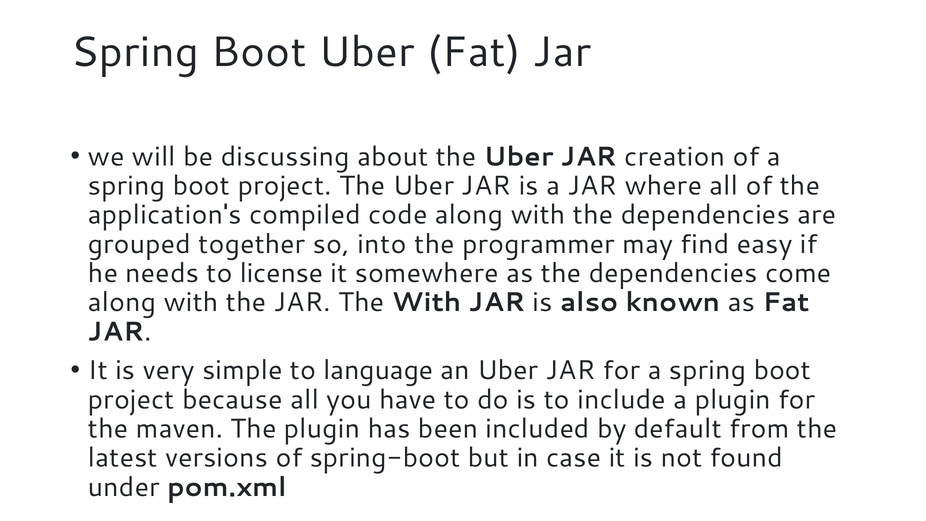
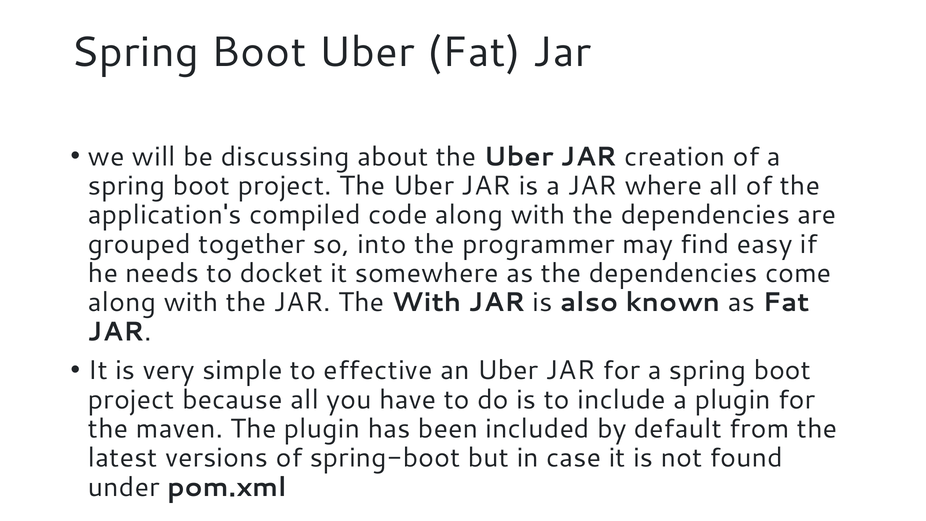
license: license -> docket (281, 273)
language: language -> effective (378, 370)
